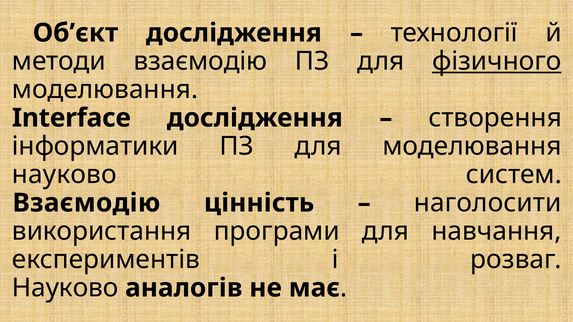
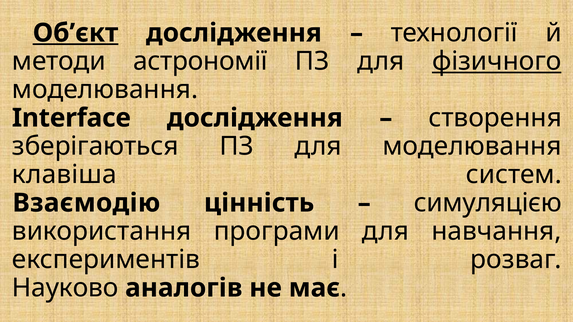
Об’єкт underline: none -> present (75, 33)
методи взаємодію: взаємодію -> астрономії (200, 61)
інформатики: інформатики -> зберігаються (95, 146)
науково: науково -> клавіша (64, 175)
наголосити: наголосити -> симуляцією (488, 203)
